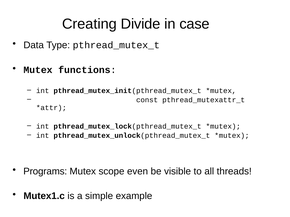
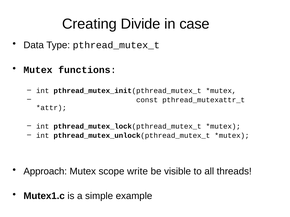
Programs: Programs -> Approach (45, 172)
even: even -> write (137, 172)
